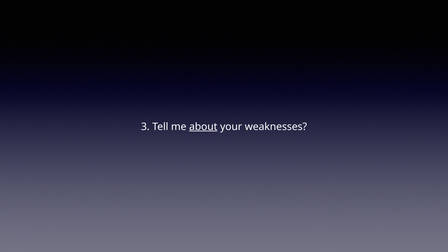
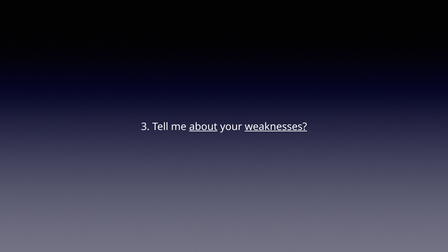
weaknesses underline: none -> present (276, 127)
